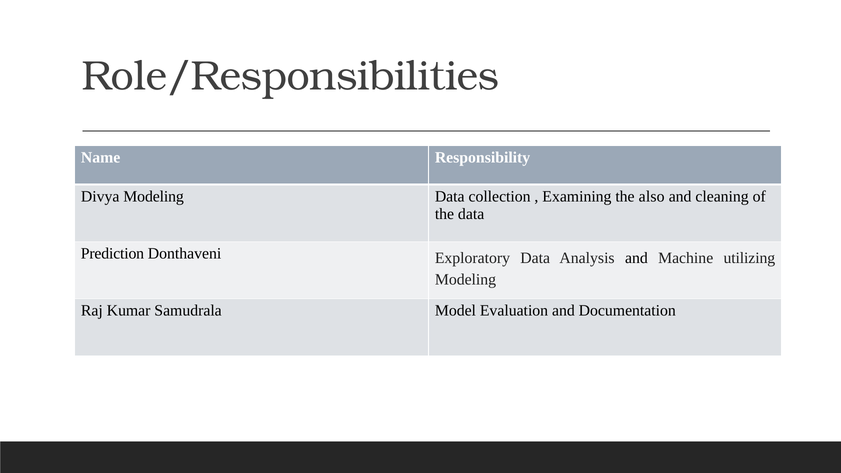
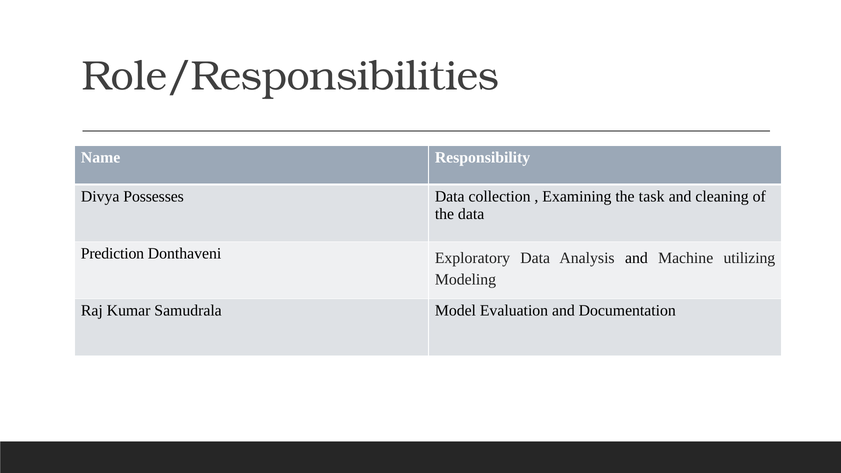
Divya Modeling: Modeling -> Possesses (154, 197)
also: also -> task (652, 197)
